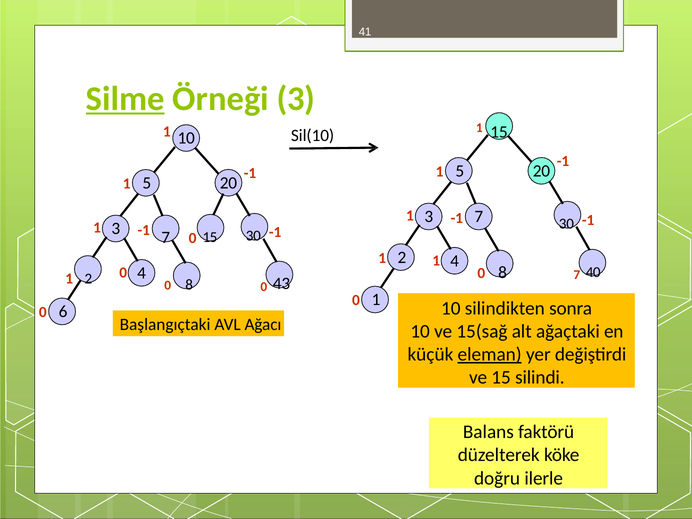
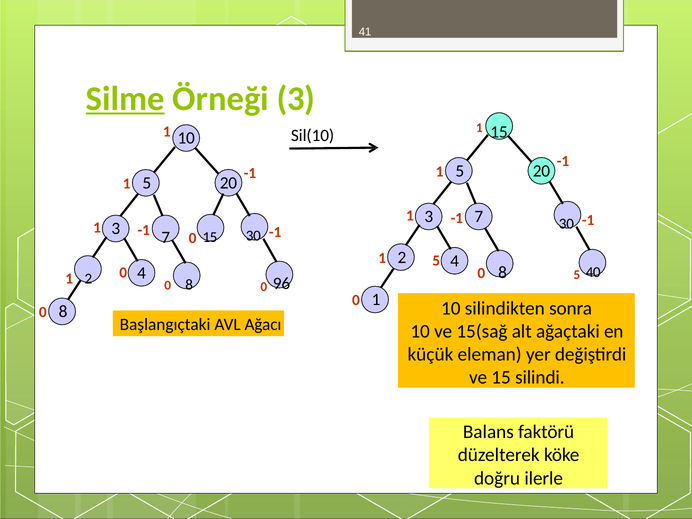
2 1: 1 -> 5 (436, 261)
8 7: 7 -> 5 (577, 275)
43: 43 -> 96 (281, 283)
6: 6 -> 8 (63, 312)
eleman underline: present -> none (490, 354)
